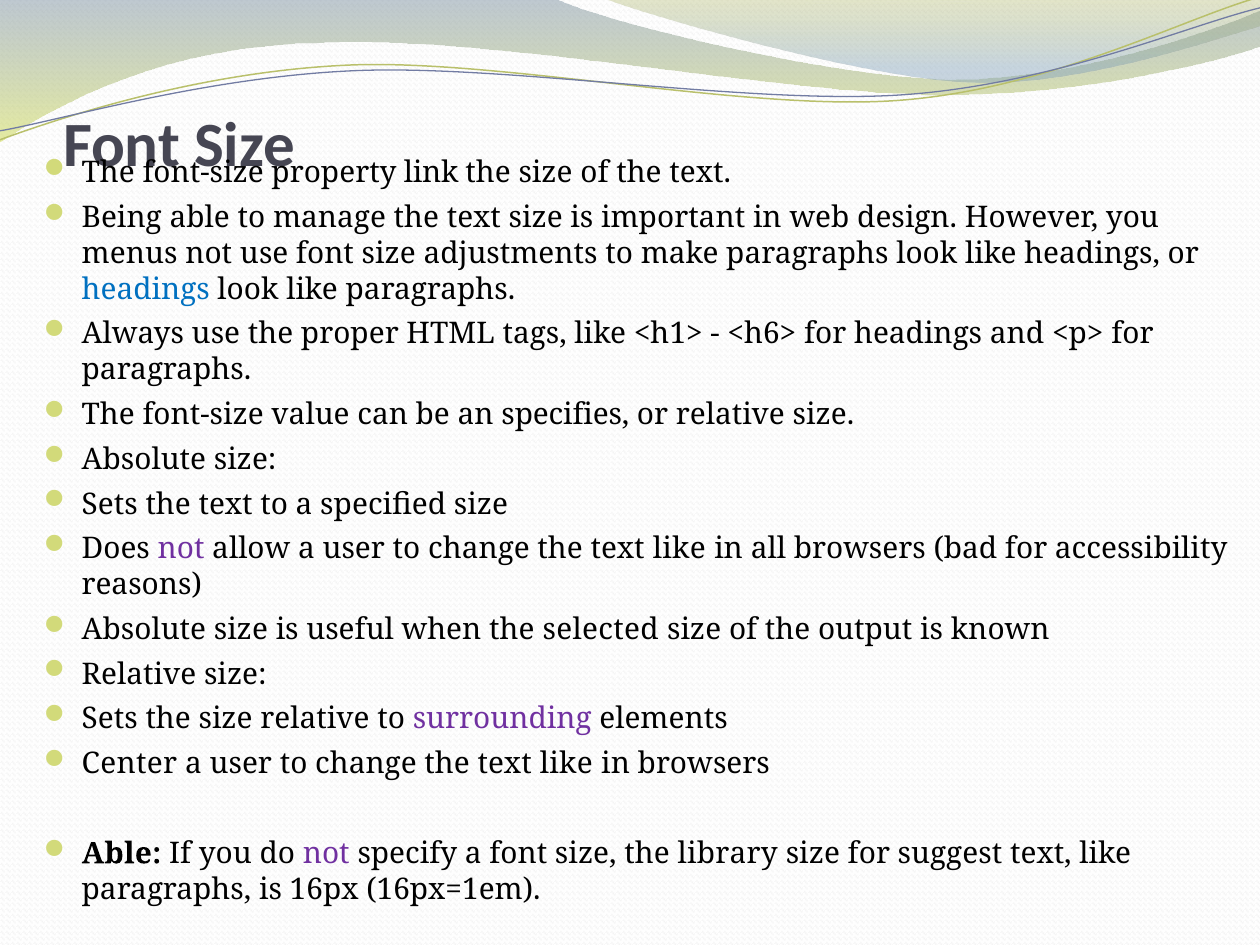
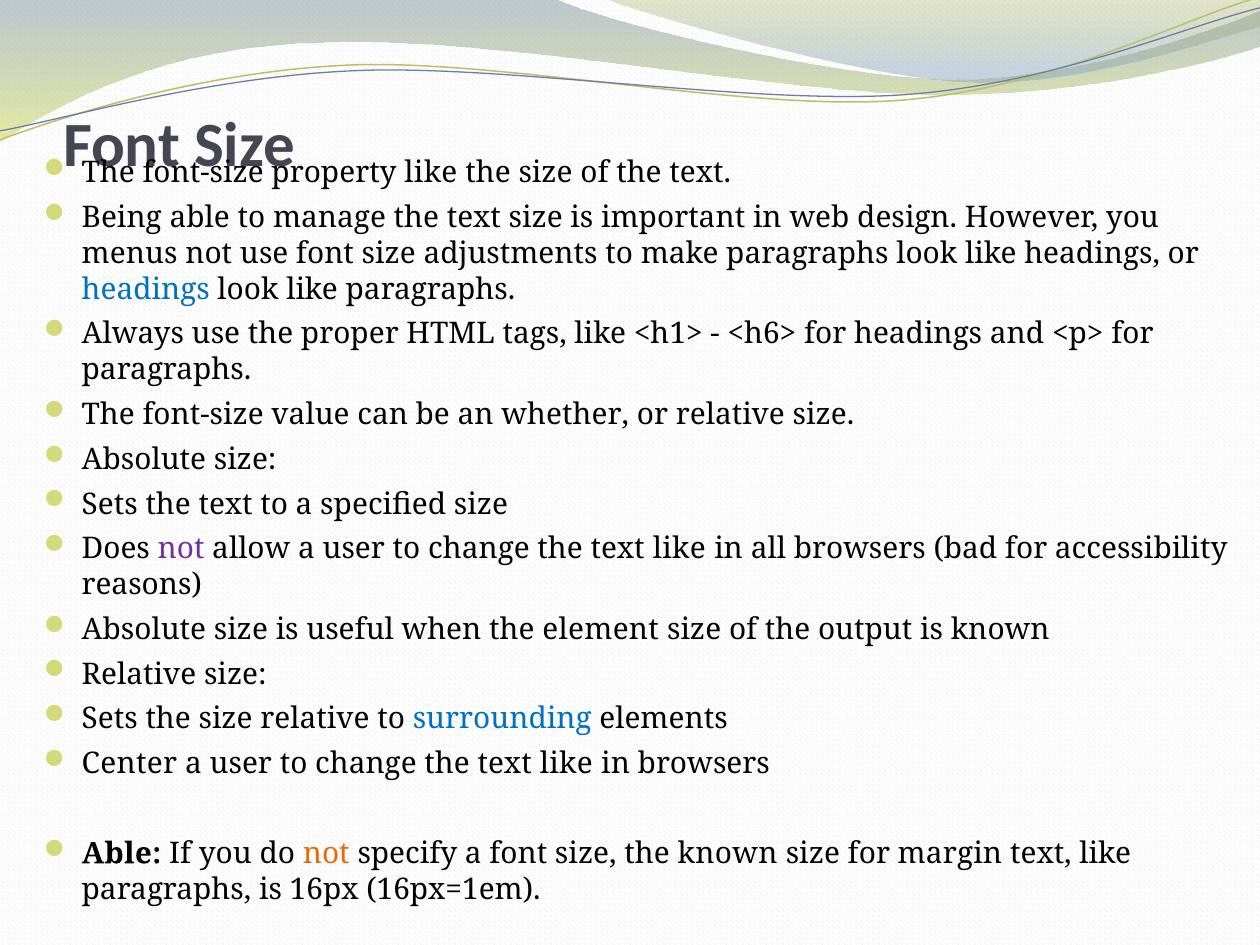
property link: link -> like (431, 173)
specifies: specifies -> whether (565, 415)
selected: selected -> element (601, 630)
surrounding colour: purple -> blue (502, 719)
not colour: purple -> orange (326, 854)
the library: library -> known (728, 854)
suggest: suggest -> margin (950, 854)
